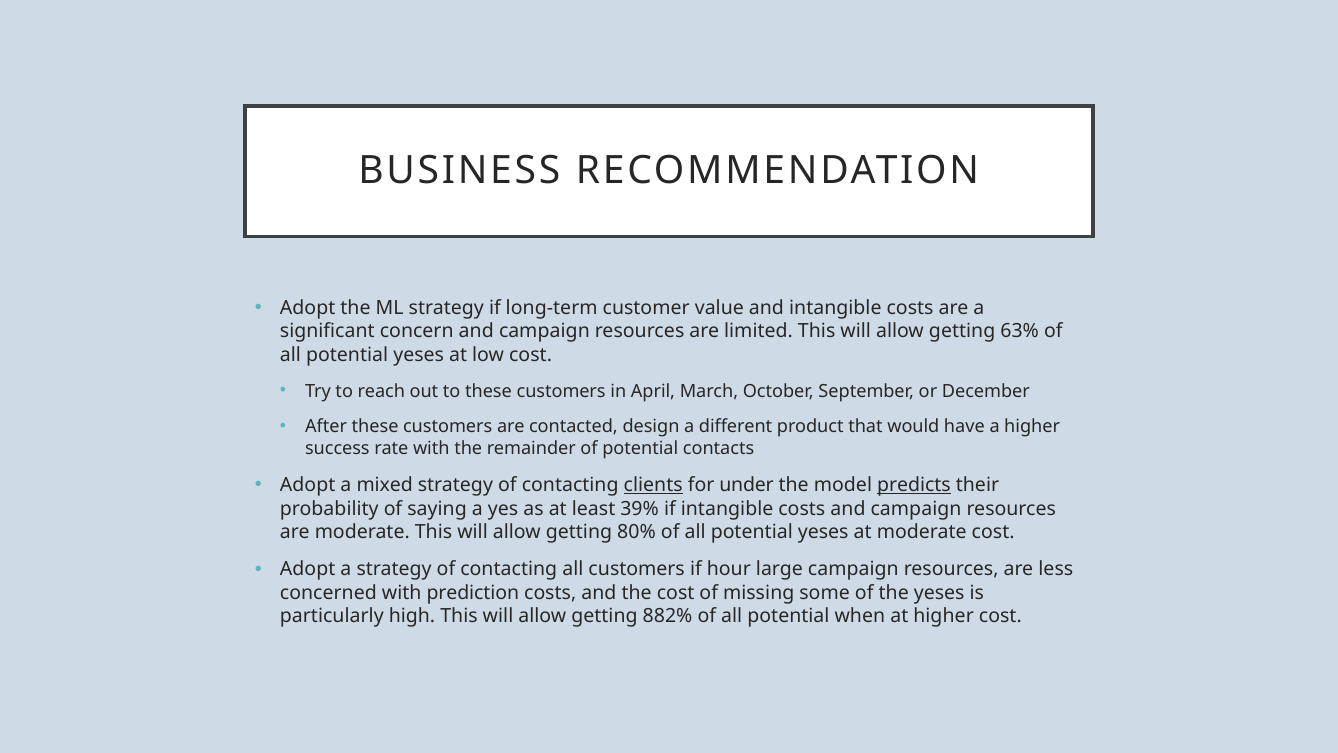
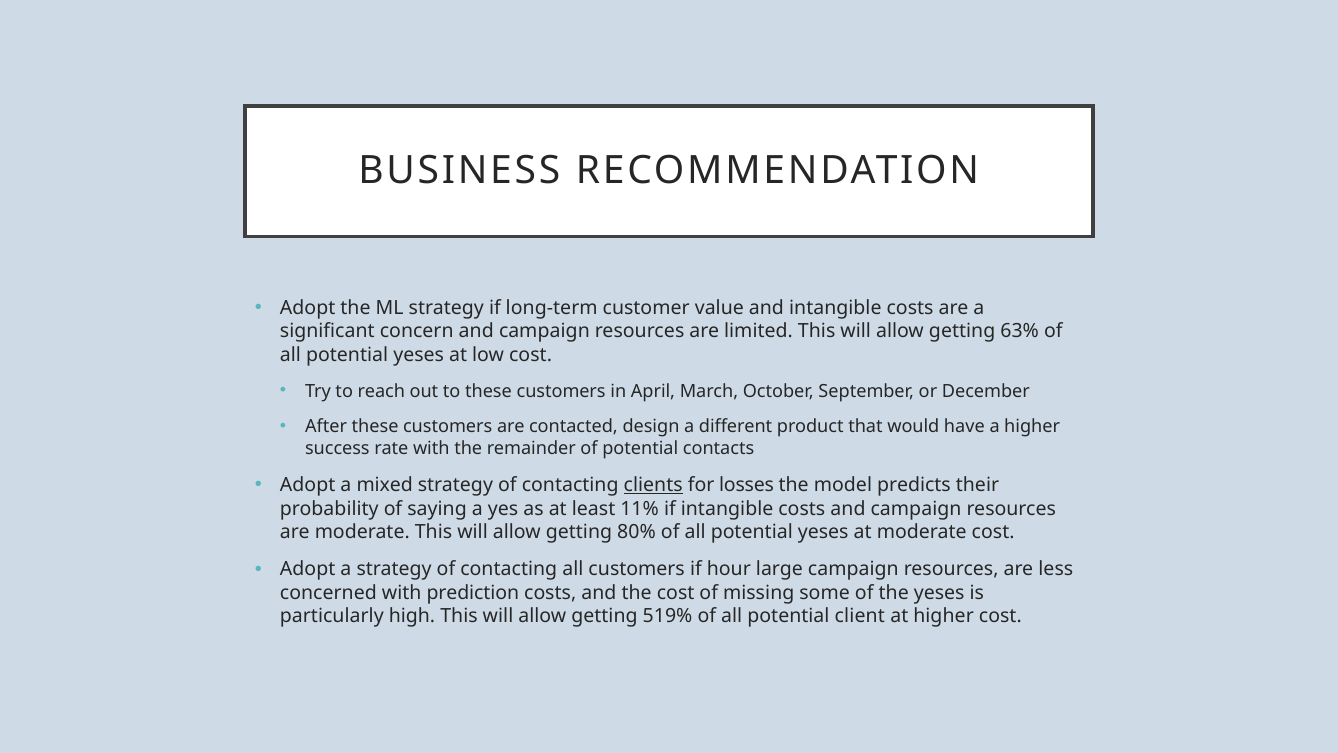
under: under -> losses (747, 485)
predicts underline: present -> none (914, 485)
39%: 39% -> 11% (640, 508)
882%: 882% -> 519% (668, 616)
when: when -> client (860, 616)
